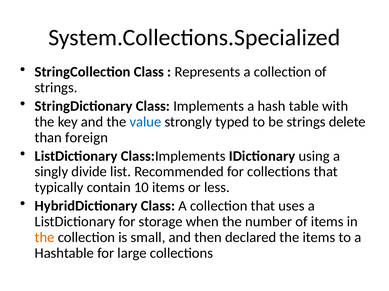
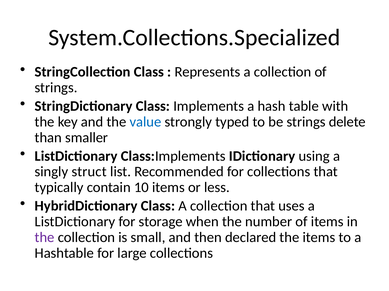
foreign: foreign -> smaller (87, 138)
divide: divide -> struct (89, 172)
the colour: orange -> purple (45, 238)
